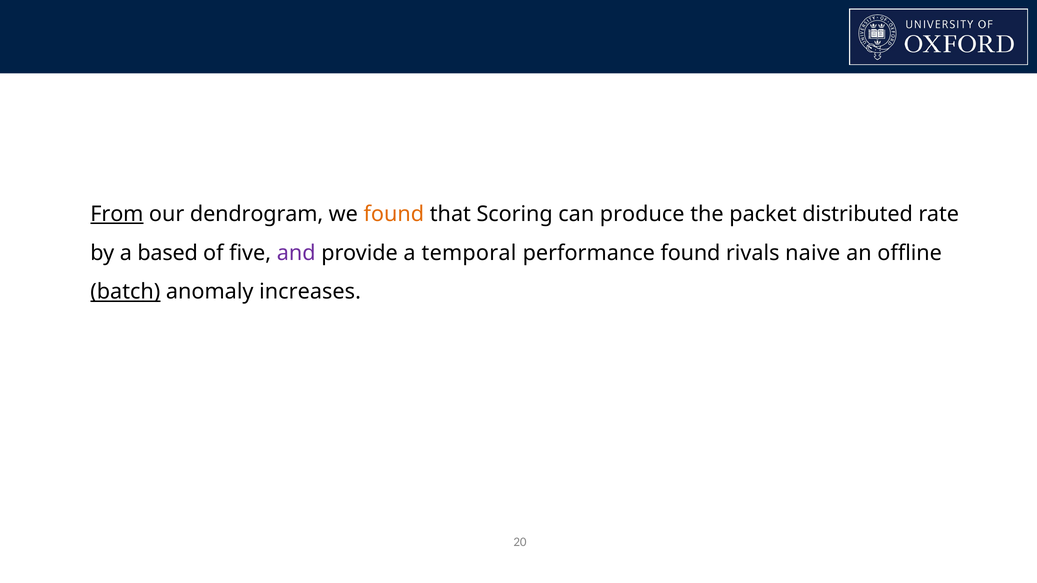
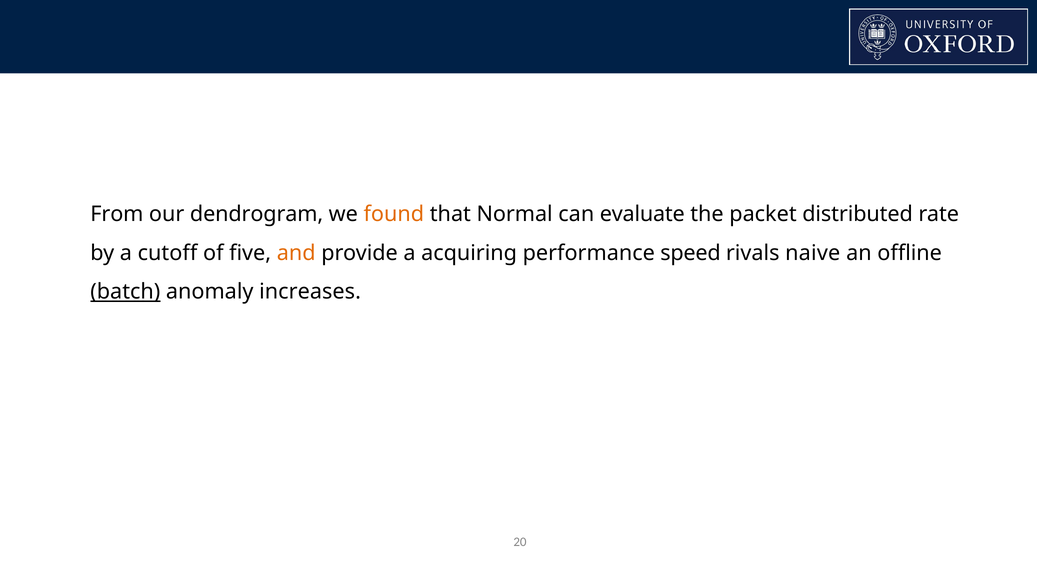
From underline: present -> none (117, 214)
Scoring: Scoring -> Normal (515, 214)
produce: produce -> evaluate (642, 214)
based: based -> cutoff (167, 253)
and colour: purple -> orange (296, 253)
temporal: temporal -> acquiring (469, 253)
performance found: found -> speed (690, 253)
